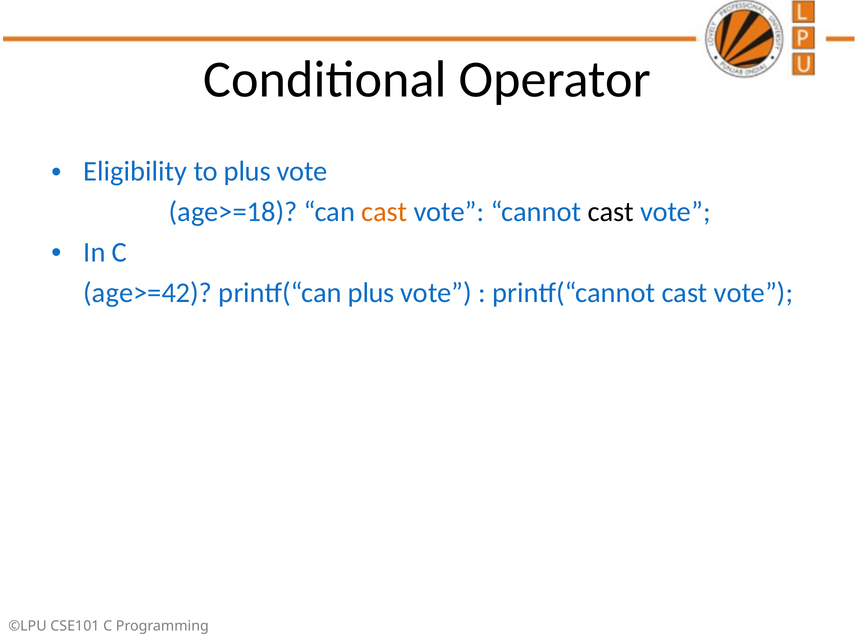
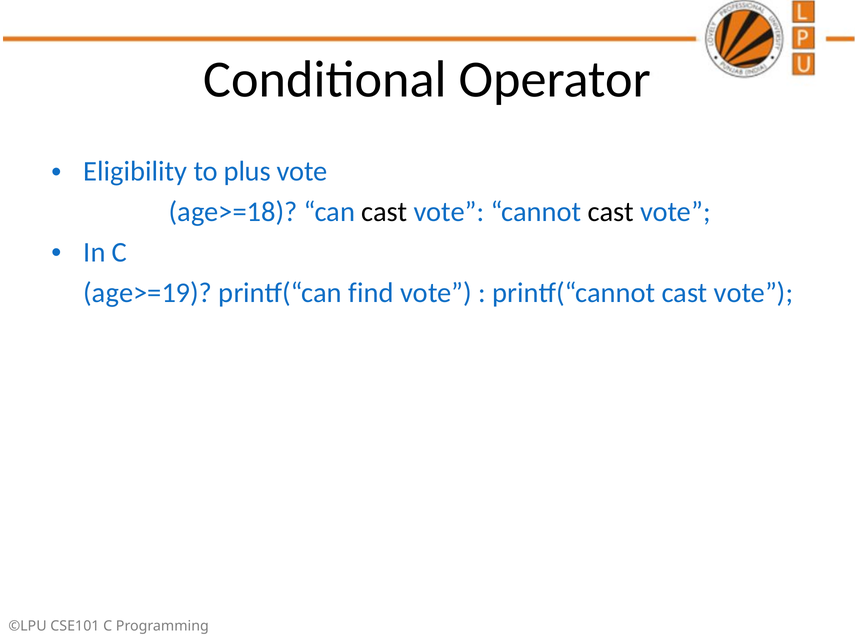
cast colour: orange -> black (384, 212)
age>=42: age>=42 -> age>=19 (148, 293)
printf(“can plus: plus -> find (371, 293)
